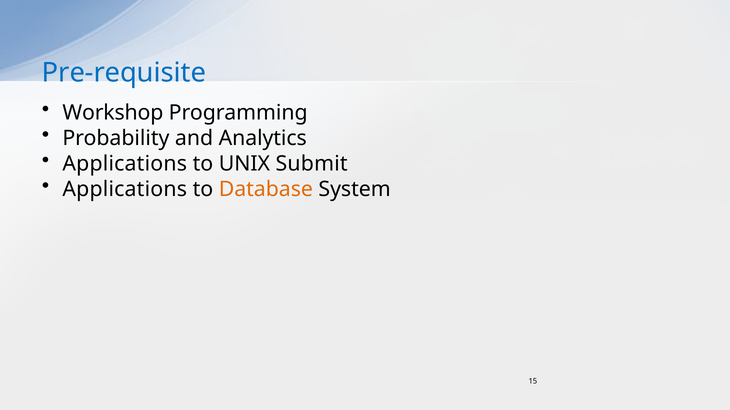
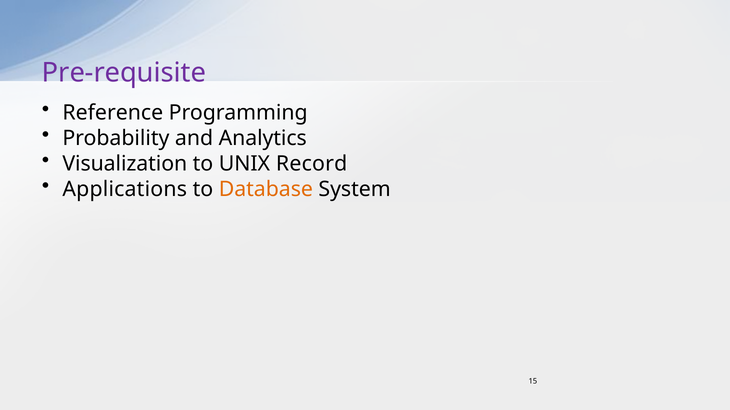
Pre-requisite colour: blue -> purple (124, 73)
Workshop: Workshop -> Reference (113, 113)
Applications: Applications -> Visualization (125, 164)
Submit: Submit -> Record (312, 164)
